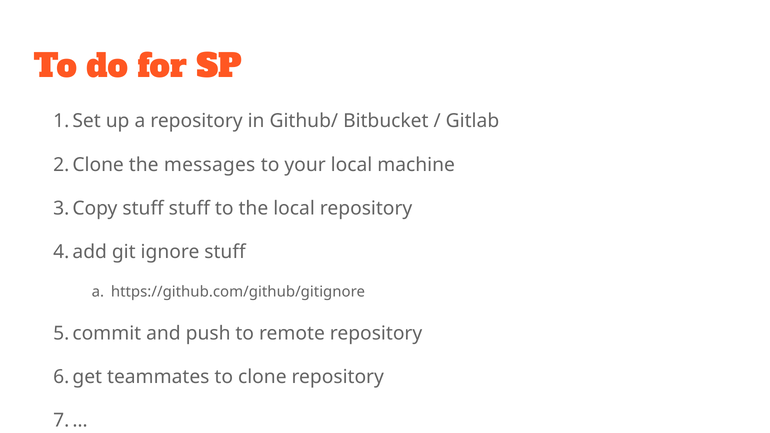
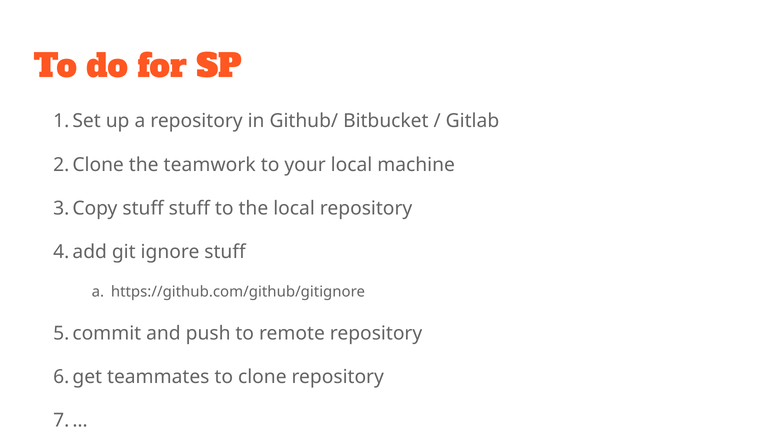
messages: messages -> teamwork (210, 165)
